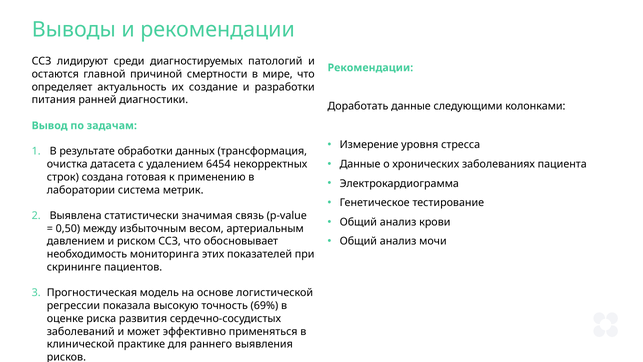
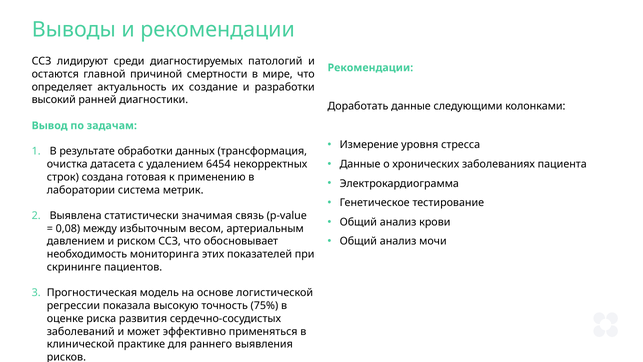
питания: питания -> высокий (54, 100)
0,50: 0,50 -> 0,08 (68, 228)
69%: 69% -> 75% (264, 306)
